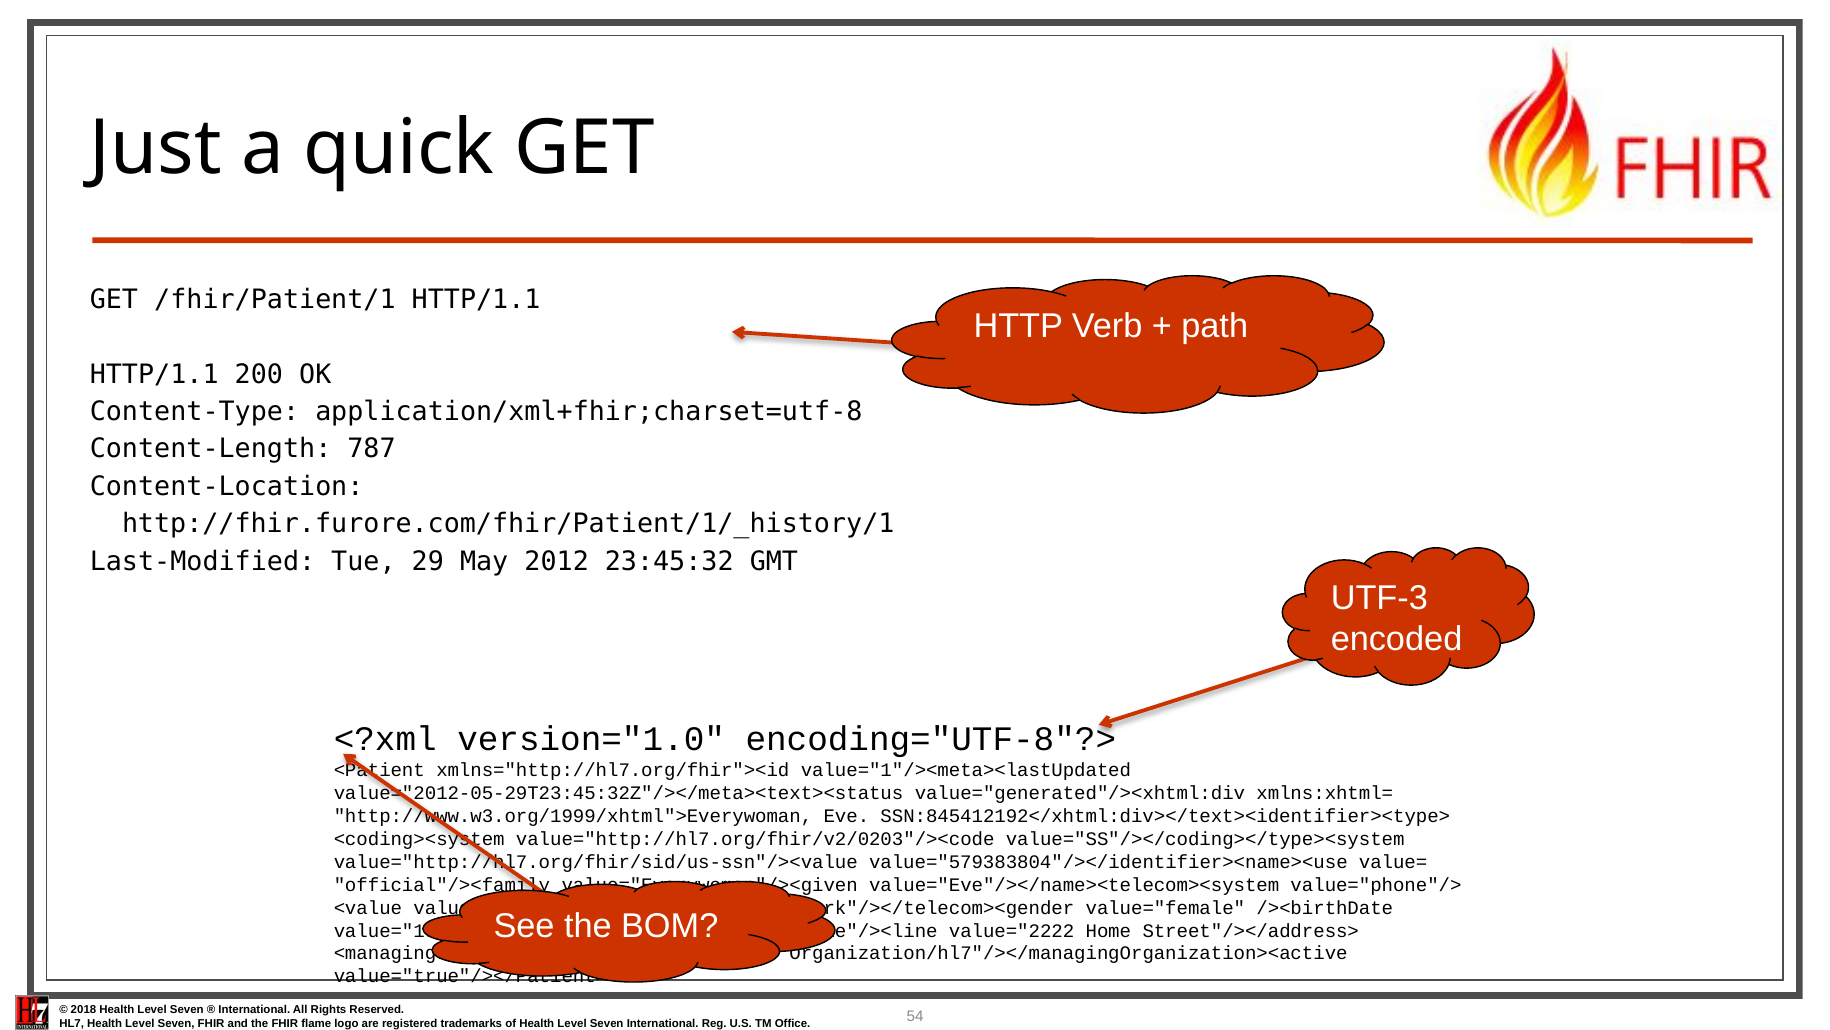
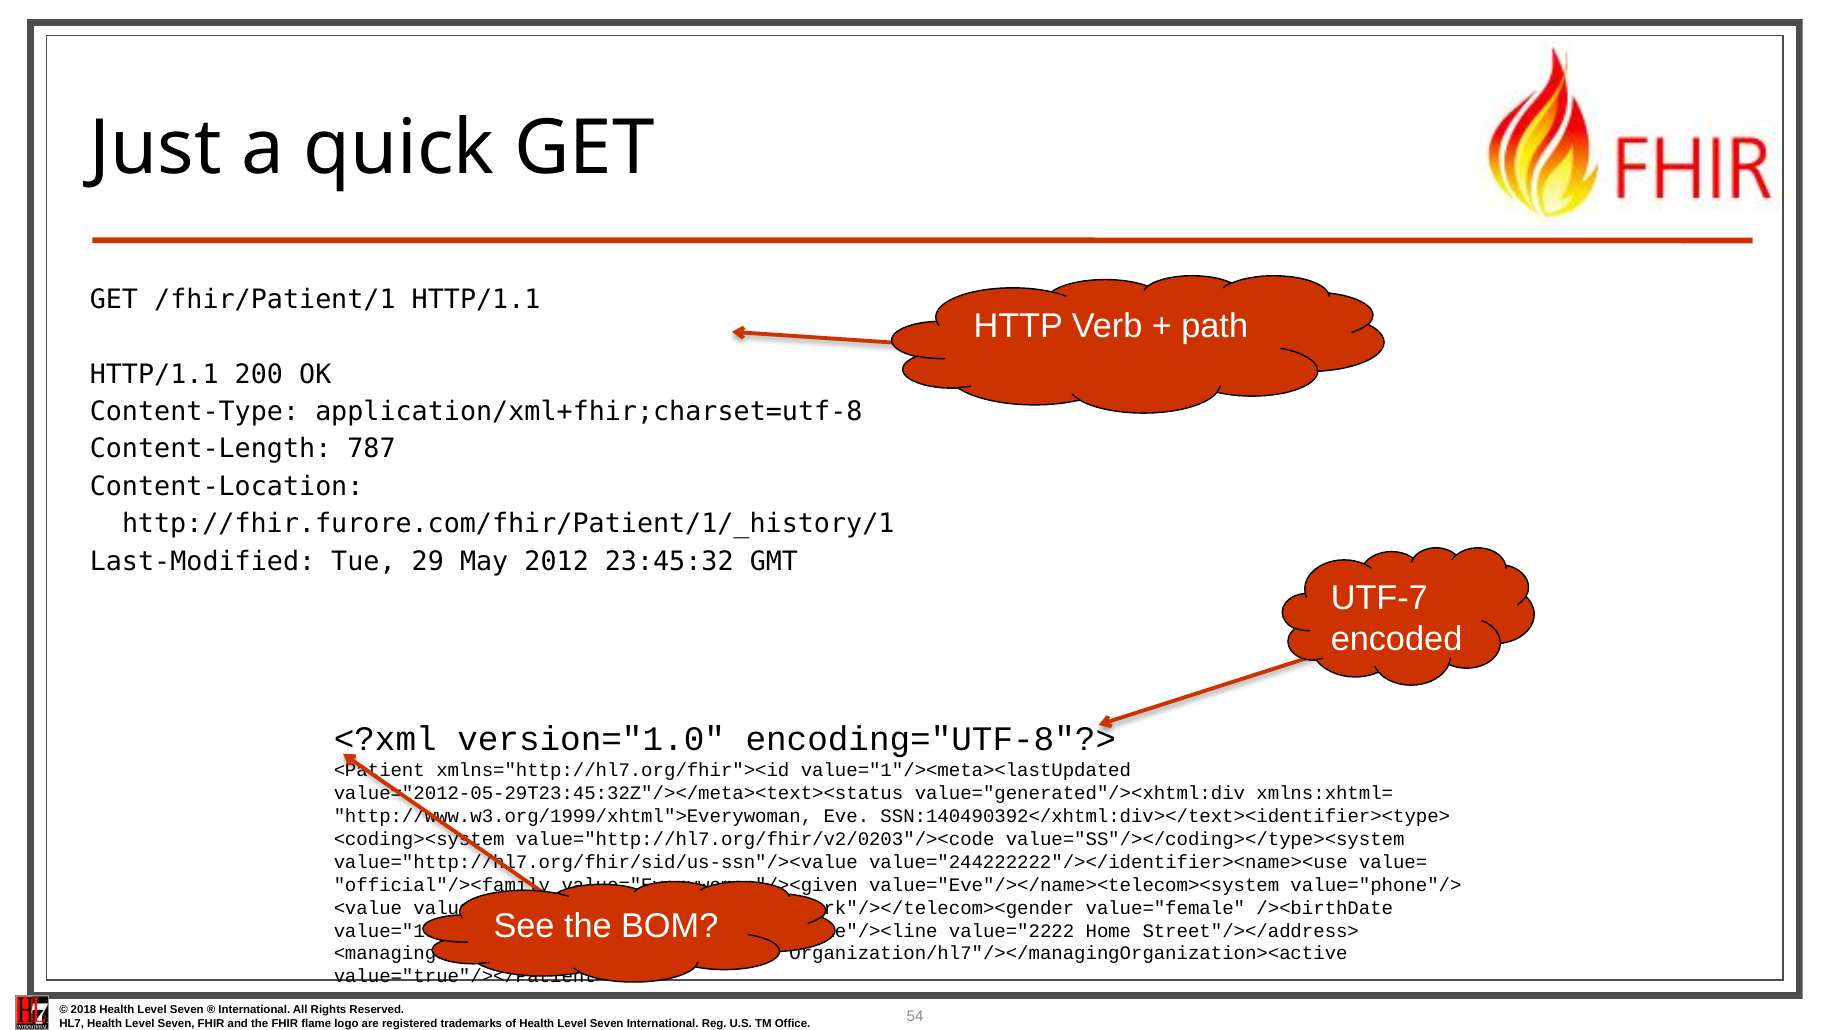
UTF-3: UTF-3 -> UTF-7 (1379, 598)
SSN:845412192</xhtml:div></text><identifier><type>: SSN:845412192</xhtml:div></text><identifier><type> -> SSN:140490392</xhtml:div></text><identifier><type> (1165, 816)
value="579383804"/></identifier><name><use: value="579383804"/></identifier><name><use -> value="244222222"/></identifier><name><use (1108, 861)
